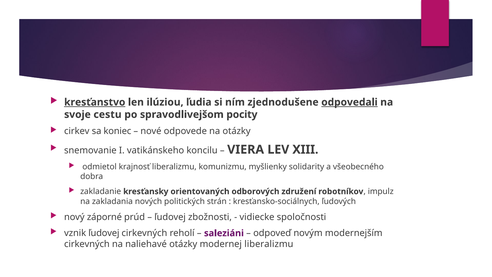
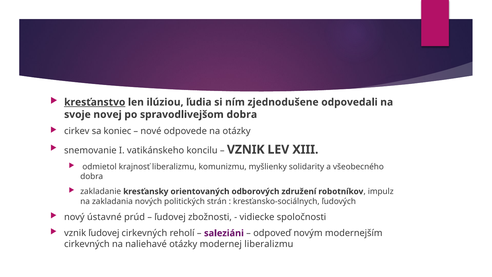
odpovedali underline: present -> none (349, 102)
cestu: cestu -> novej (108, 114)
spravodlivejšom pocity: pocity -> dobra (242, 114)
VIERA: VIERA -> VZNIK (246, 149)
záporné: záporné -> ústavné (104, 217)
